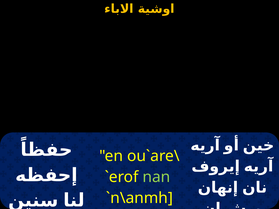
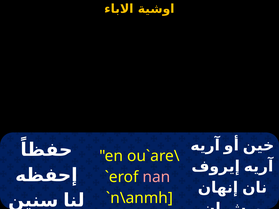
nan colour: light green -> pink (156, 177)
